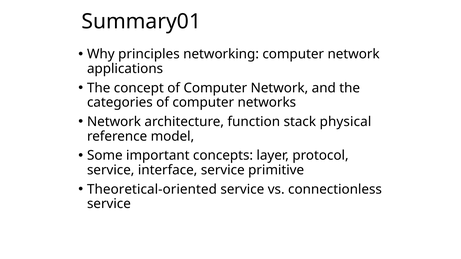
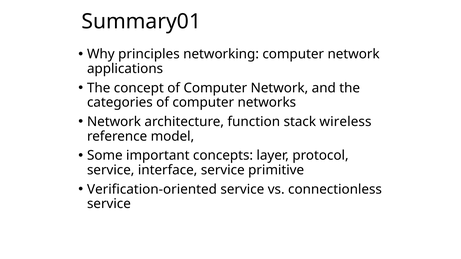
physical: physical -> wireless (345, 122)
Theoretical-oriented: Theoretical-oriented -> Verification-oriented (152, 190)
